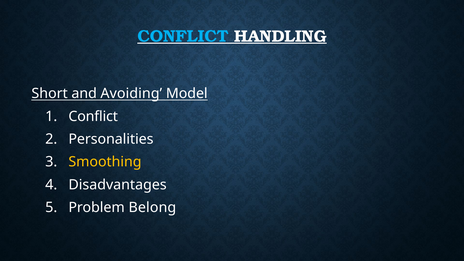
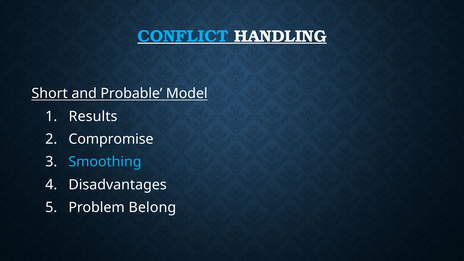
Avoiding: Avoiding -> Probable (131, 94)
Conflict: Conflict -> Results (93, 116)
Personalities: Personalities -> Compromise (111, 139)
Smoothing colour: yellow -> light blue (105, 162)
